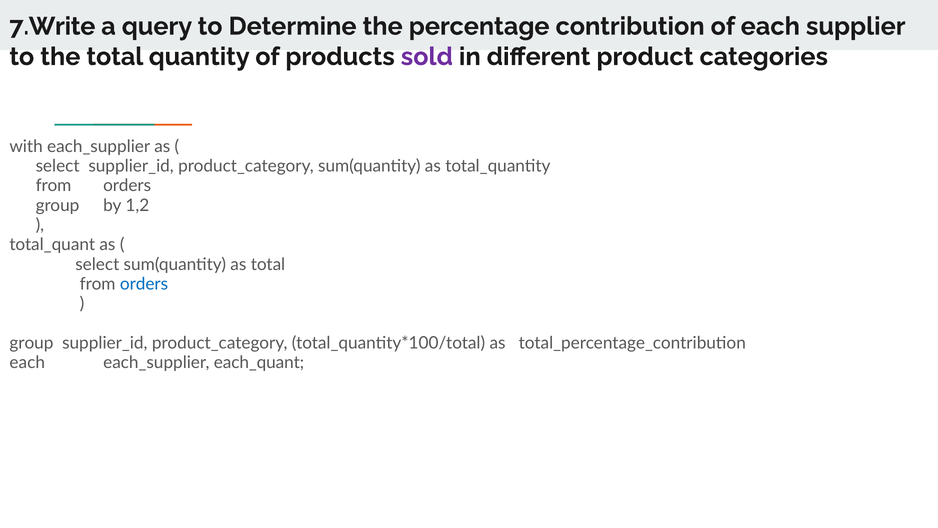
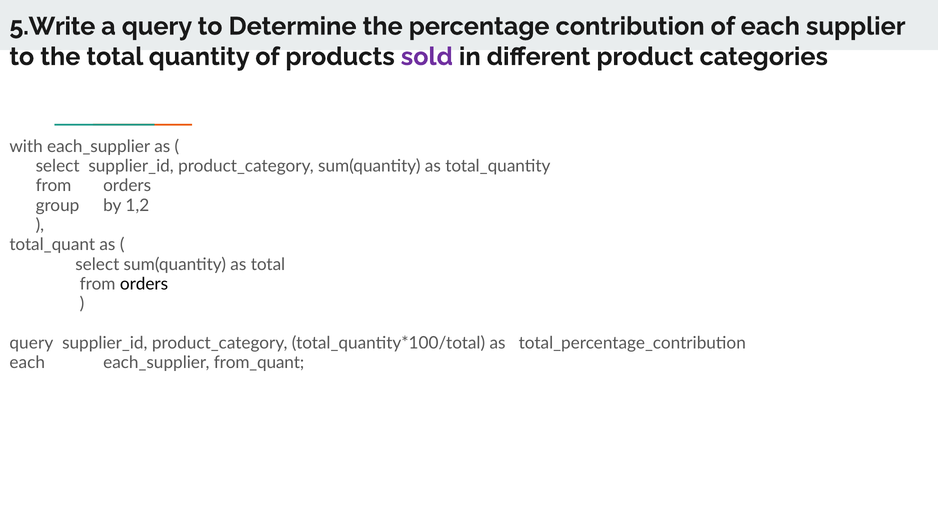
7.Write: 7.Write -> 5.Write (52, 26)
orders colour: blue -> black (144, 284)
group: group -> query (31, 343)
each_quant: each_quant -> from_quant (259, 363)
